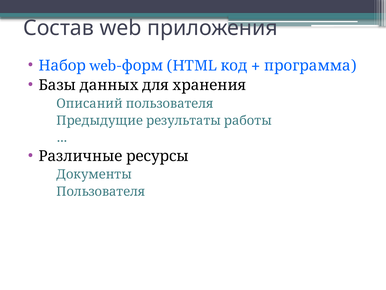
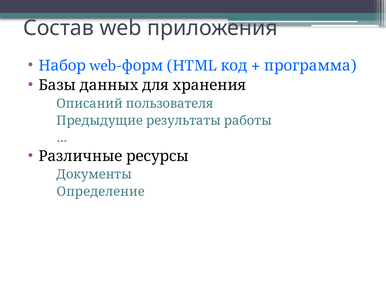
Пользователя: Пользователя -> Определение (101, 191)
